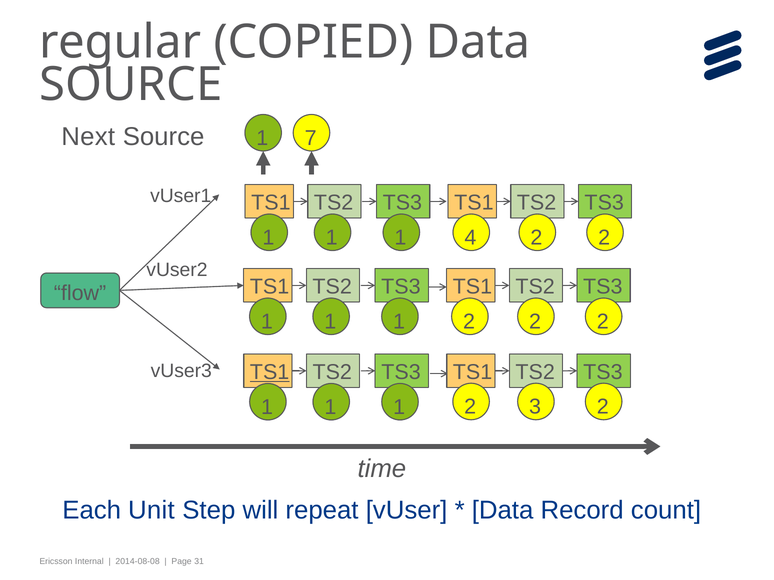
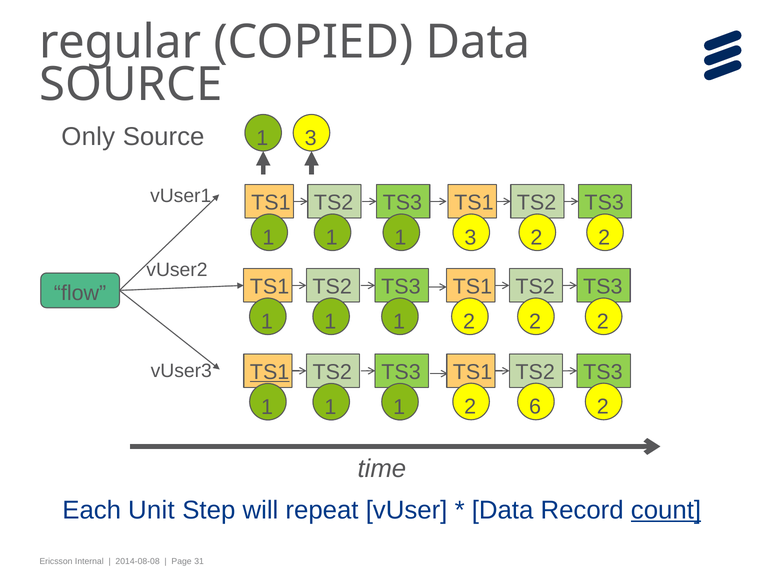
Next: Next -> Only (88, 137)
7: 7 -> 3 (311, 138)
1 1 4: 4 -> 3 (470, 238)
3: 3 -> 6 (535, 407)
count underline: none -> present (666, 511)
